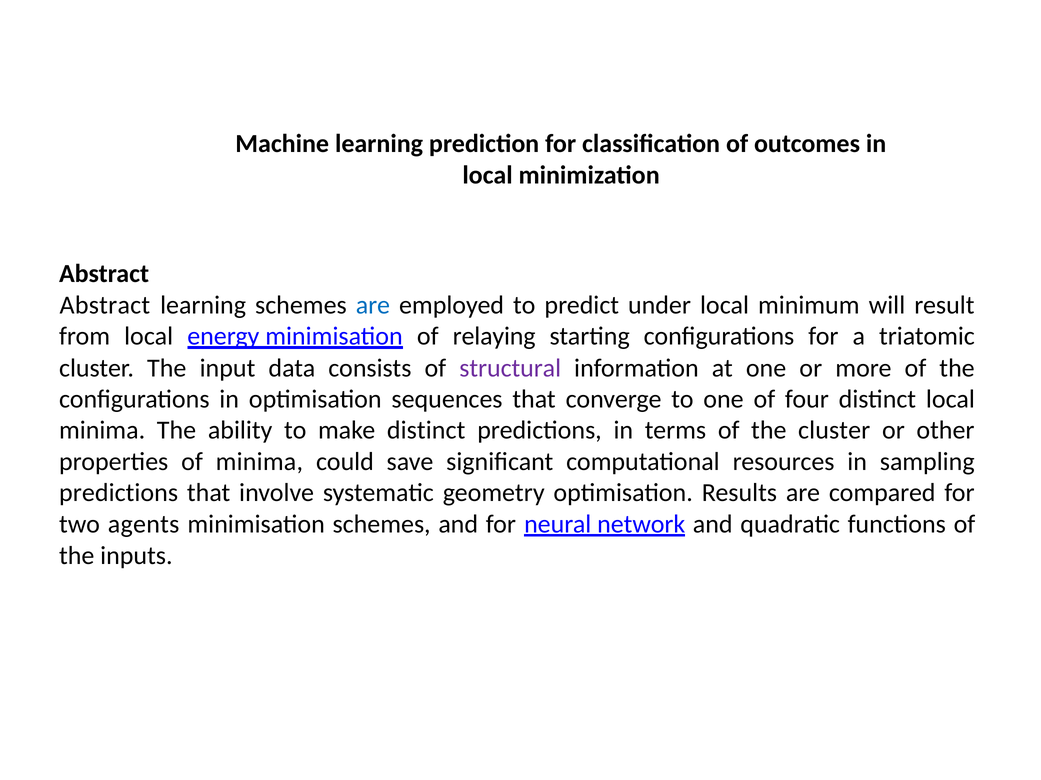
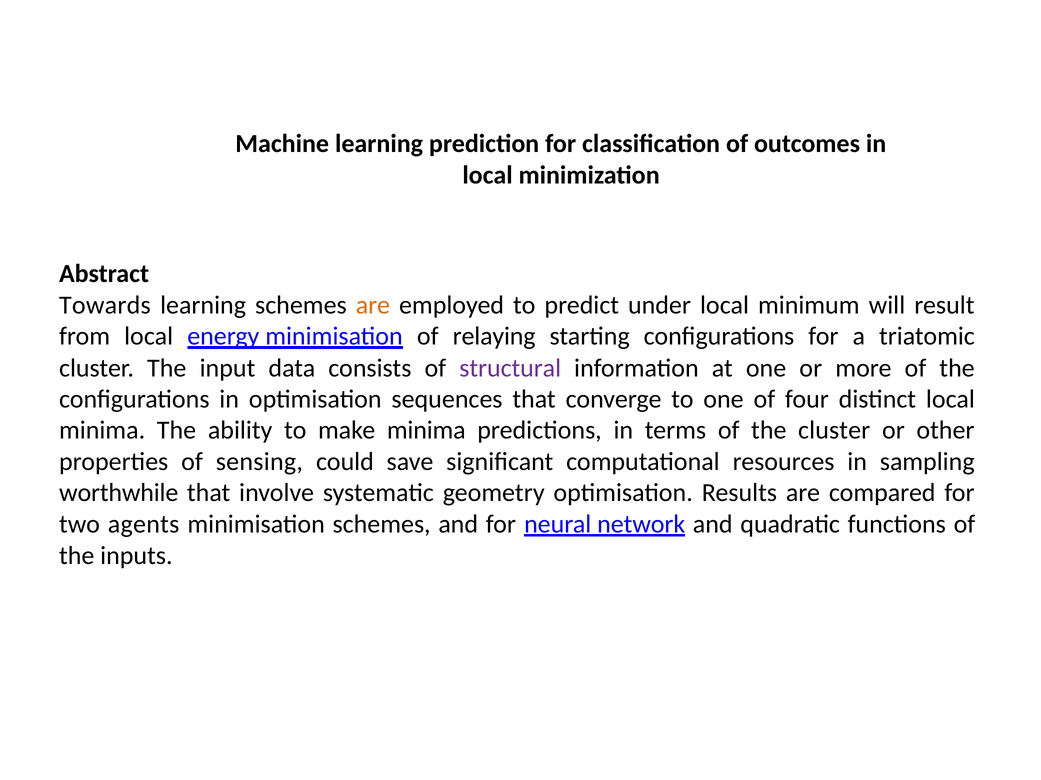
Abstract: Abstract -> Towards (105, 305)
are colour: blue -> orange (373, 305)
make distinct: distinct -> minima (426, 431)
of minima: minima -> sensing (259, 462)
predictions: predictions -> worthwhile (119, 493)
